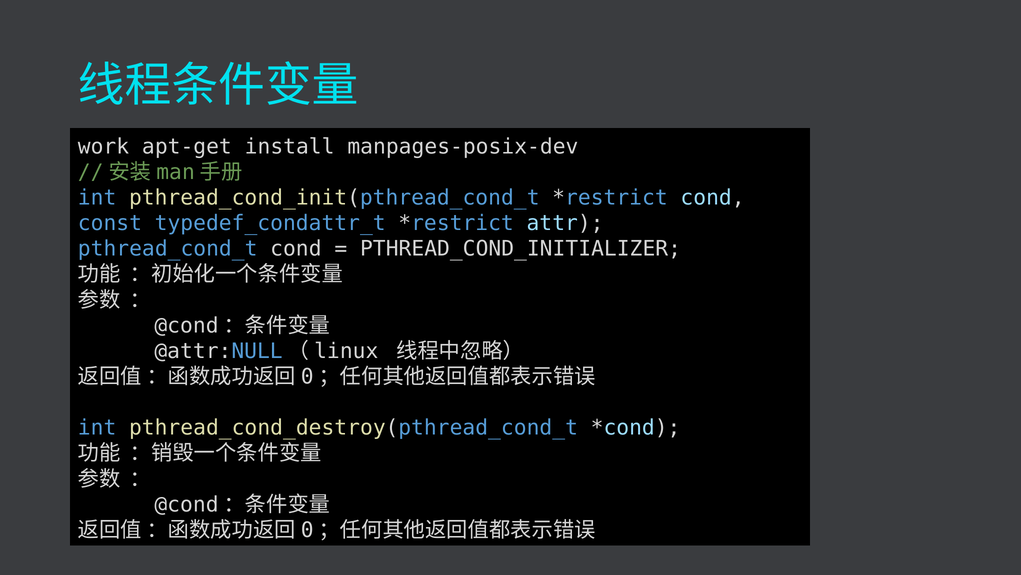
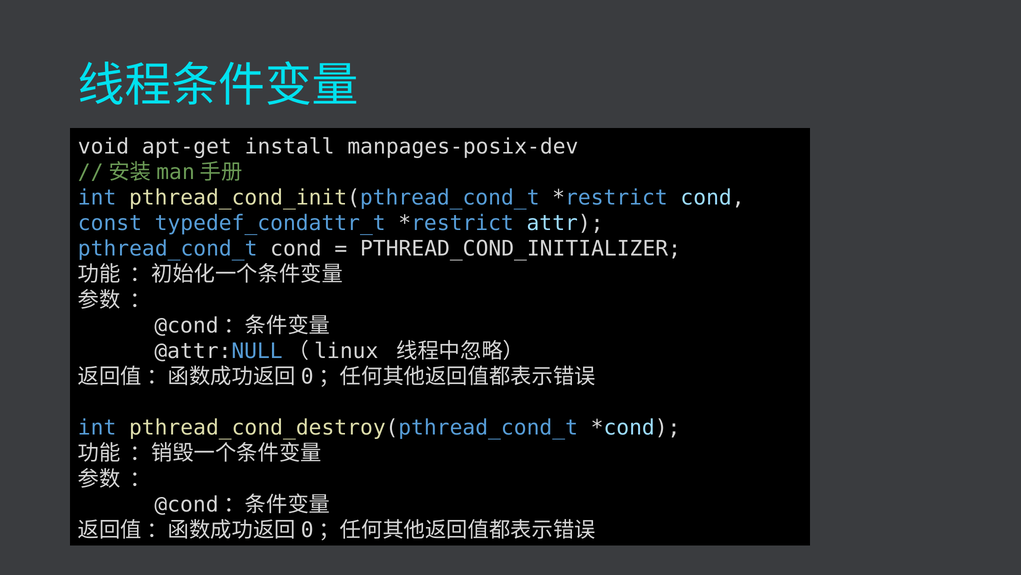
work: work -> void (103, 146)
